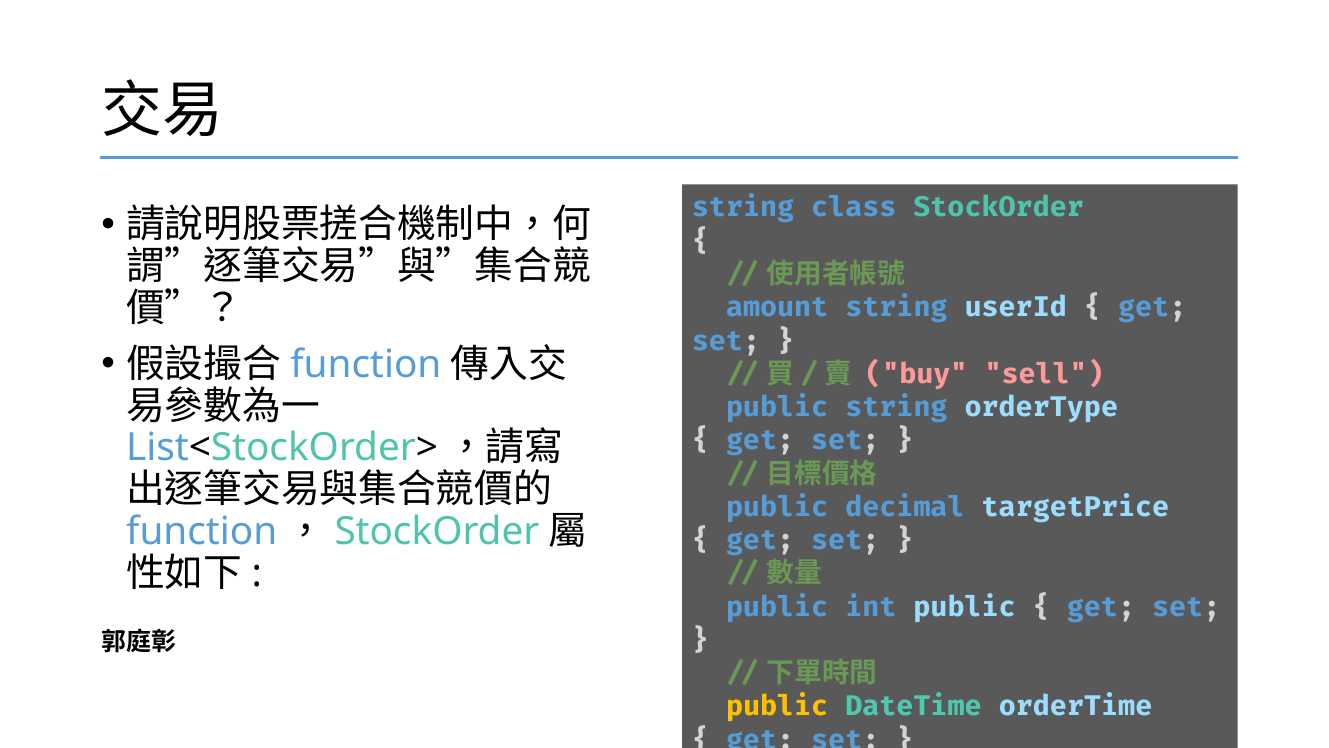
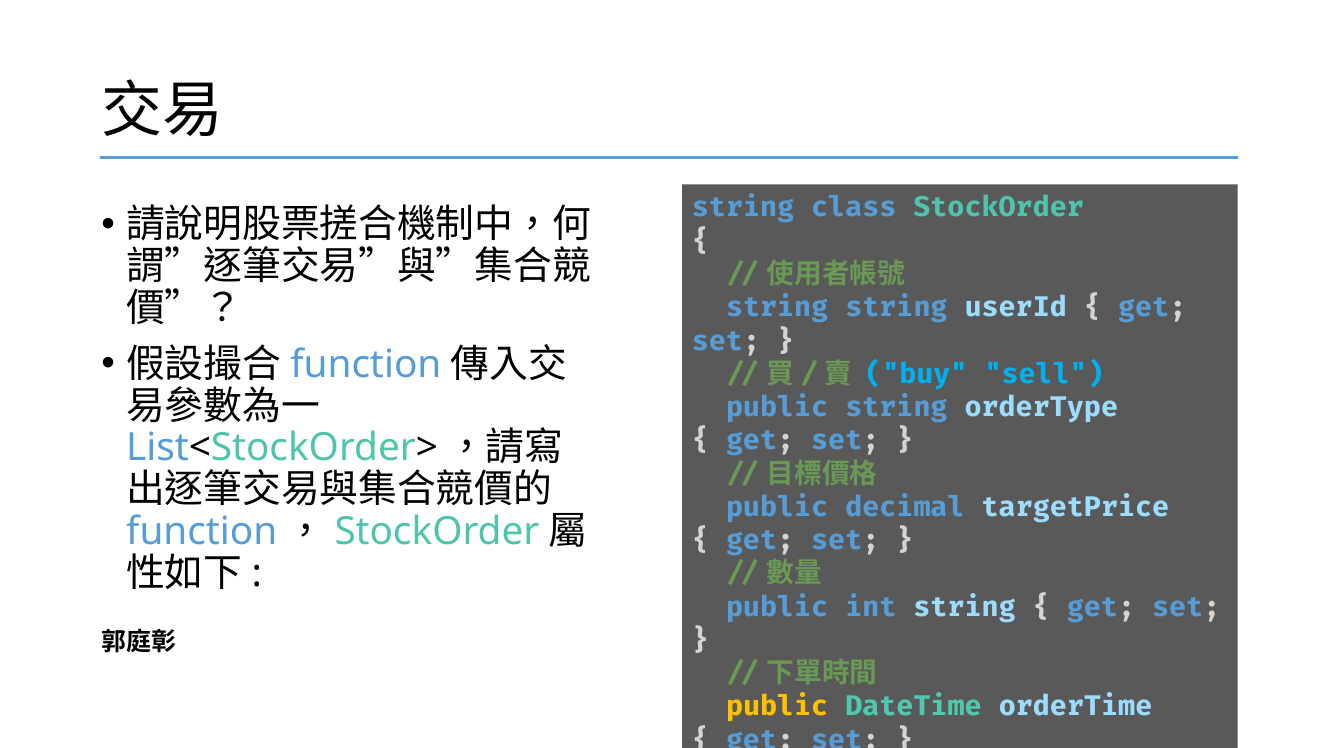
amount: amount -> string (777, 307)
buy"/"sell colour: pink -> light blue (985, 374)
int public: public -> string (965, 607)
